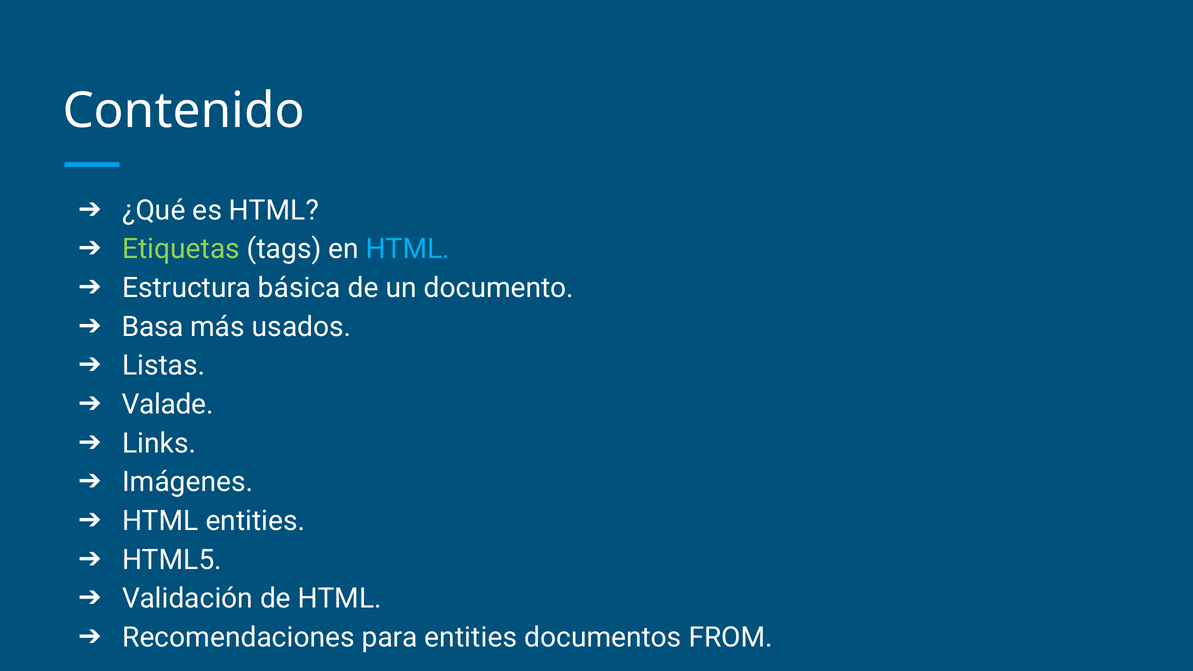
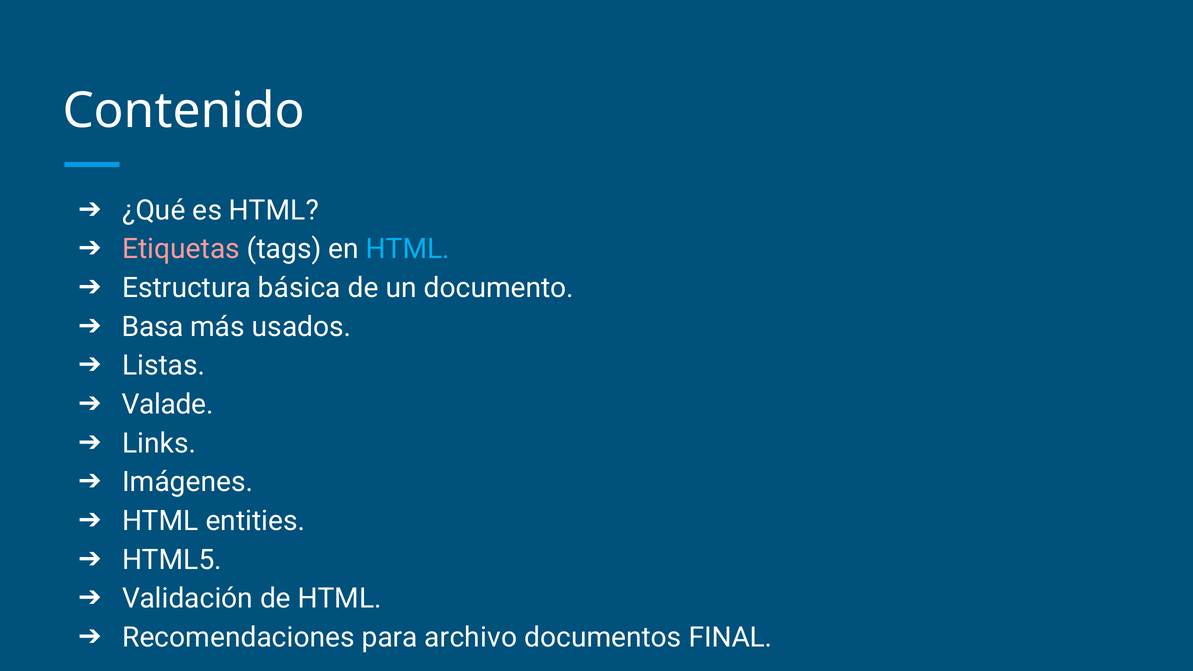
Etiquetas colour: light green -> pink (181, 249)
para entities: entities -> archivo (471, 638)
FROM: FROM -> FINAL (730, 638)
